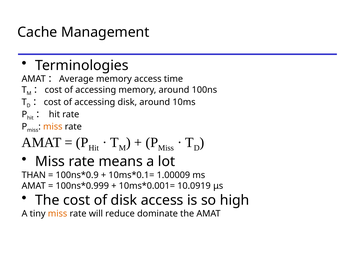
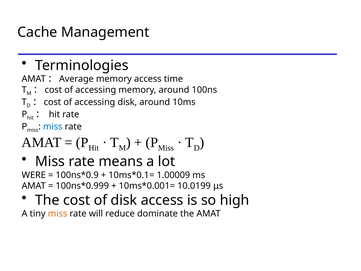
miss colour: orange -> blue (53, 127)
THAN: THAN -> WERE (34, 175)
10.0919: 10.0919 -> 10.0199 (194, 186)
